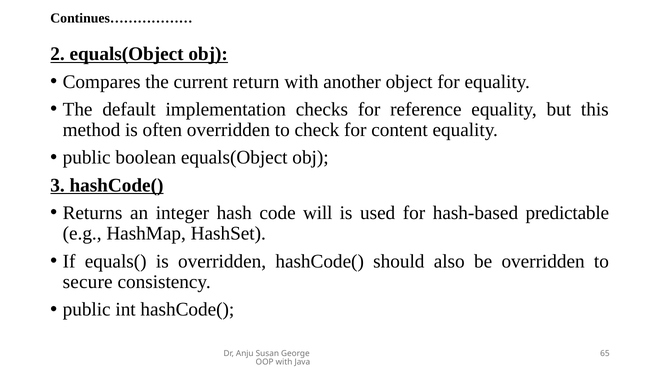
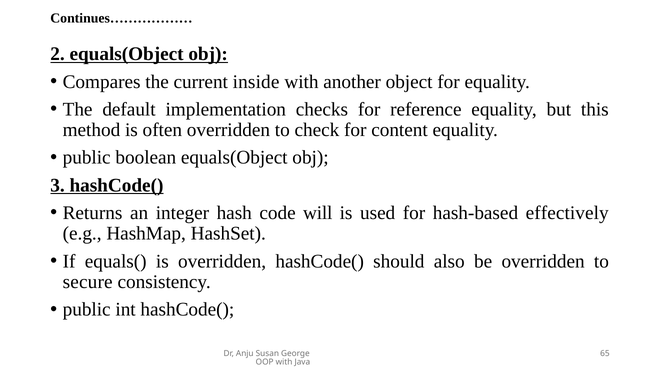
return: return -> inside (256, 82)
predictable: predictable -> effectively (567, 213)
